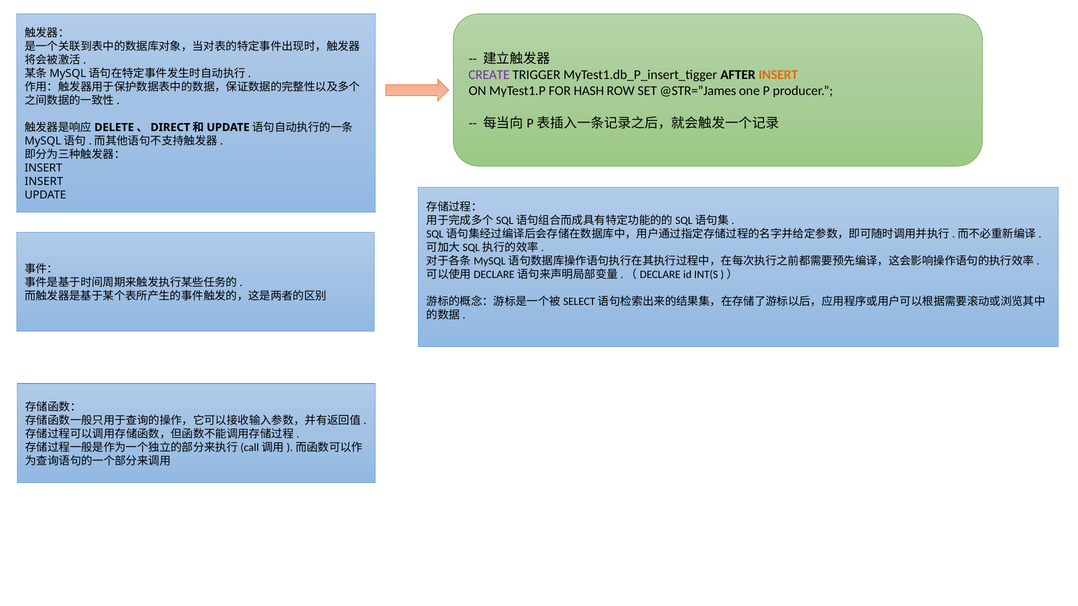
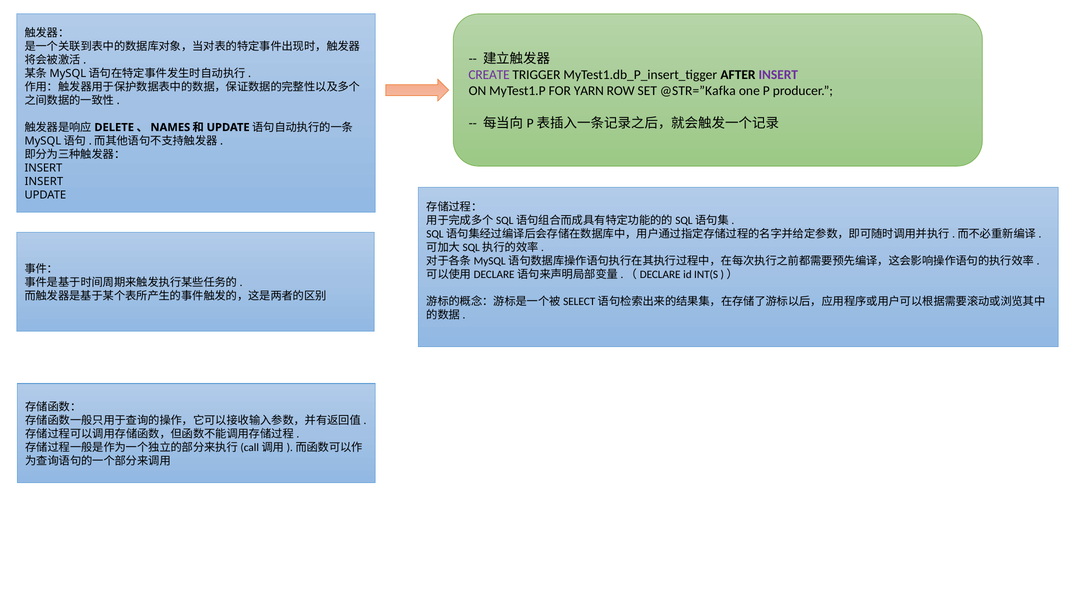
INSERT colour: orange -> purple (778, 75)
HASH: HASH -> YARN (589, 91)
@STR=”James: @STR=”James -> @STR=”Kafka (698, 91)
DIRECT: DIRECT -> NAMES (170, 127)
